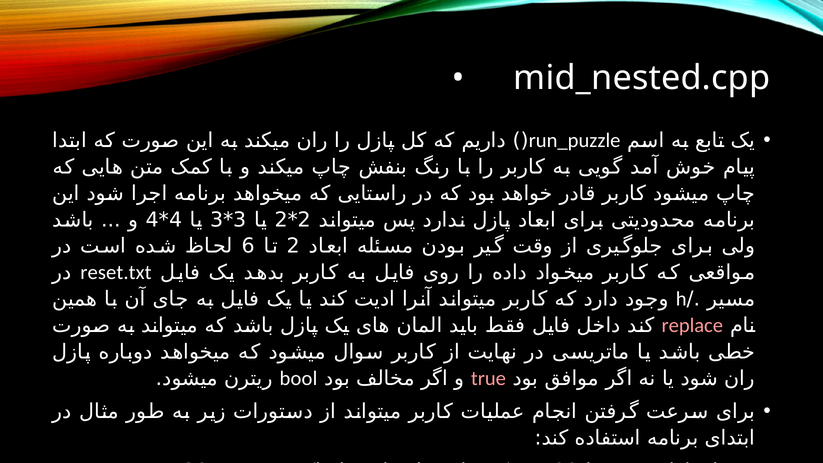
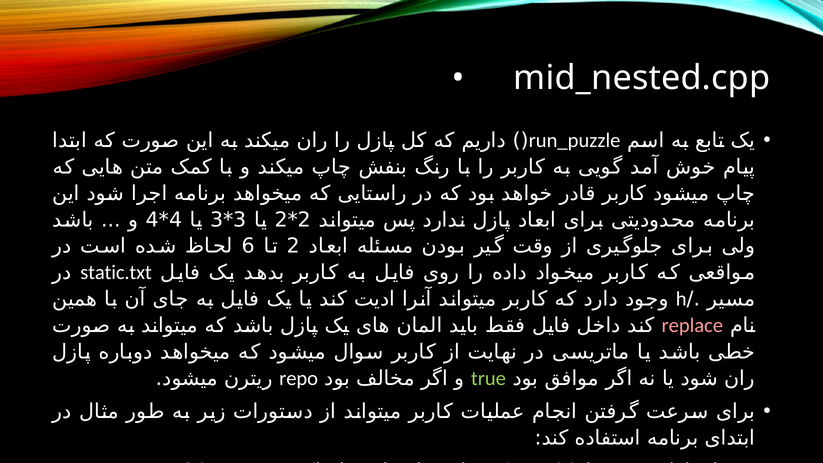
reset.txt: reset.txt -> static.txt (116, 273)
bool: bool -> repo (299, 378)
true colour: pink -> light green (488, 378)
